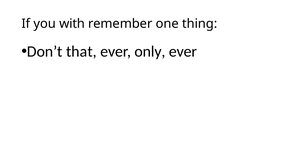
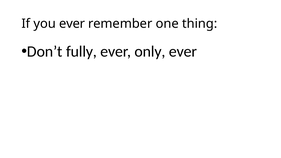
you with: with -> ever (72, 24)
that: that -> fully (81, 52)
